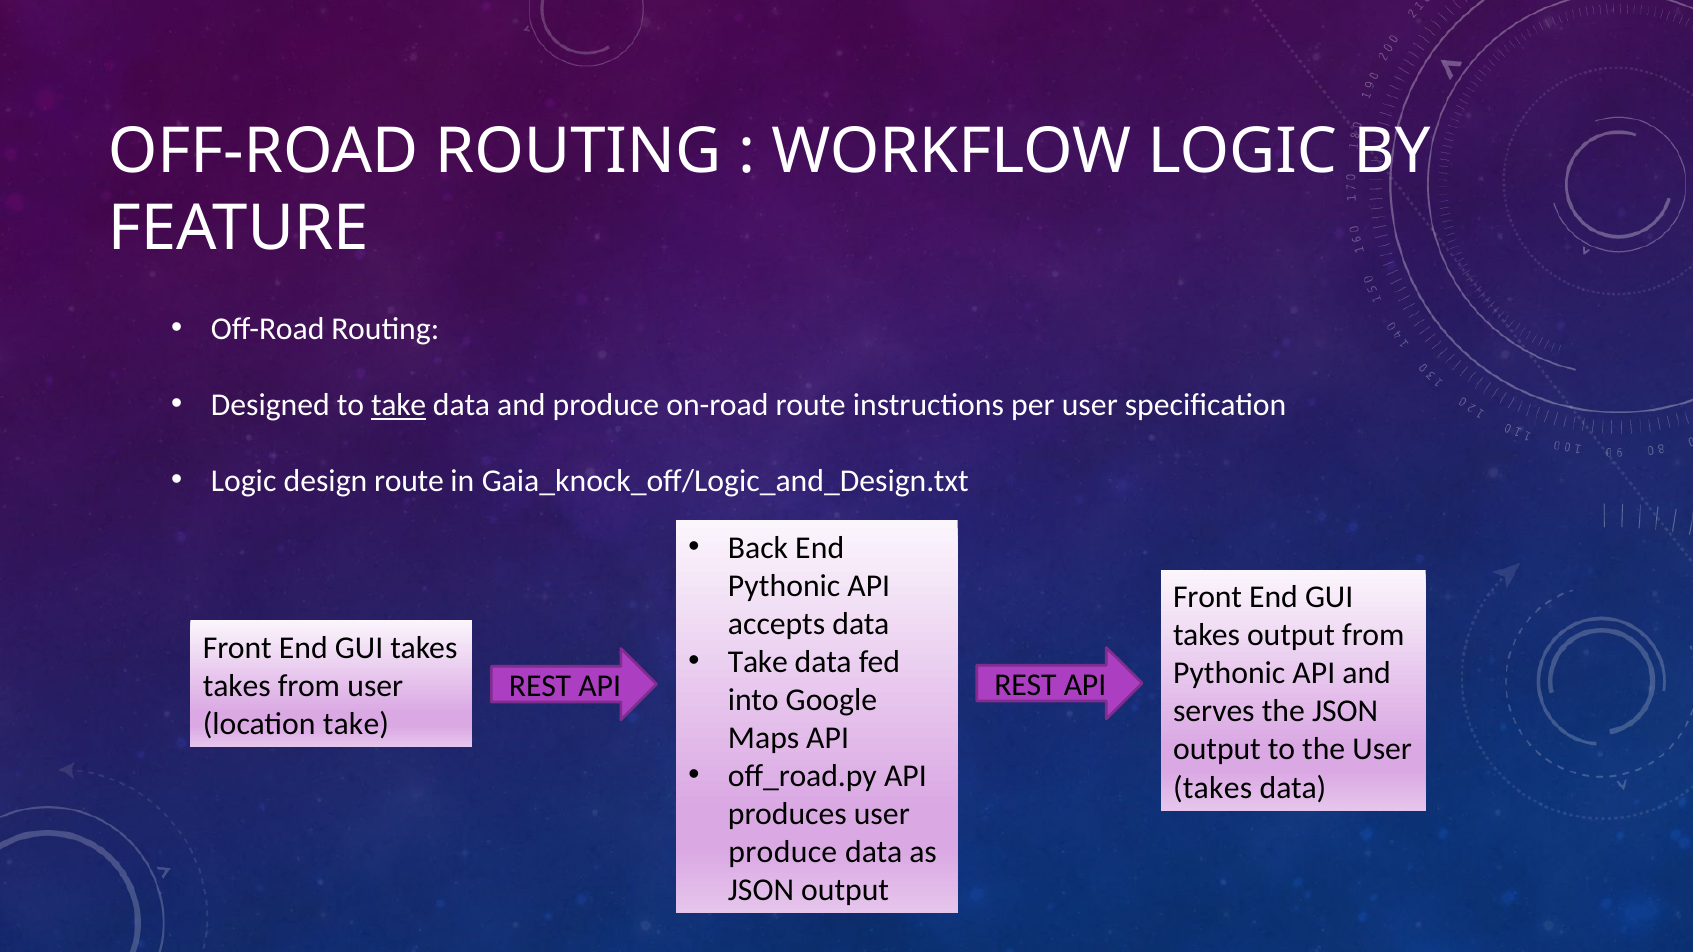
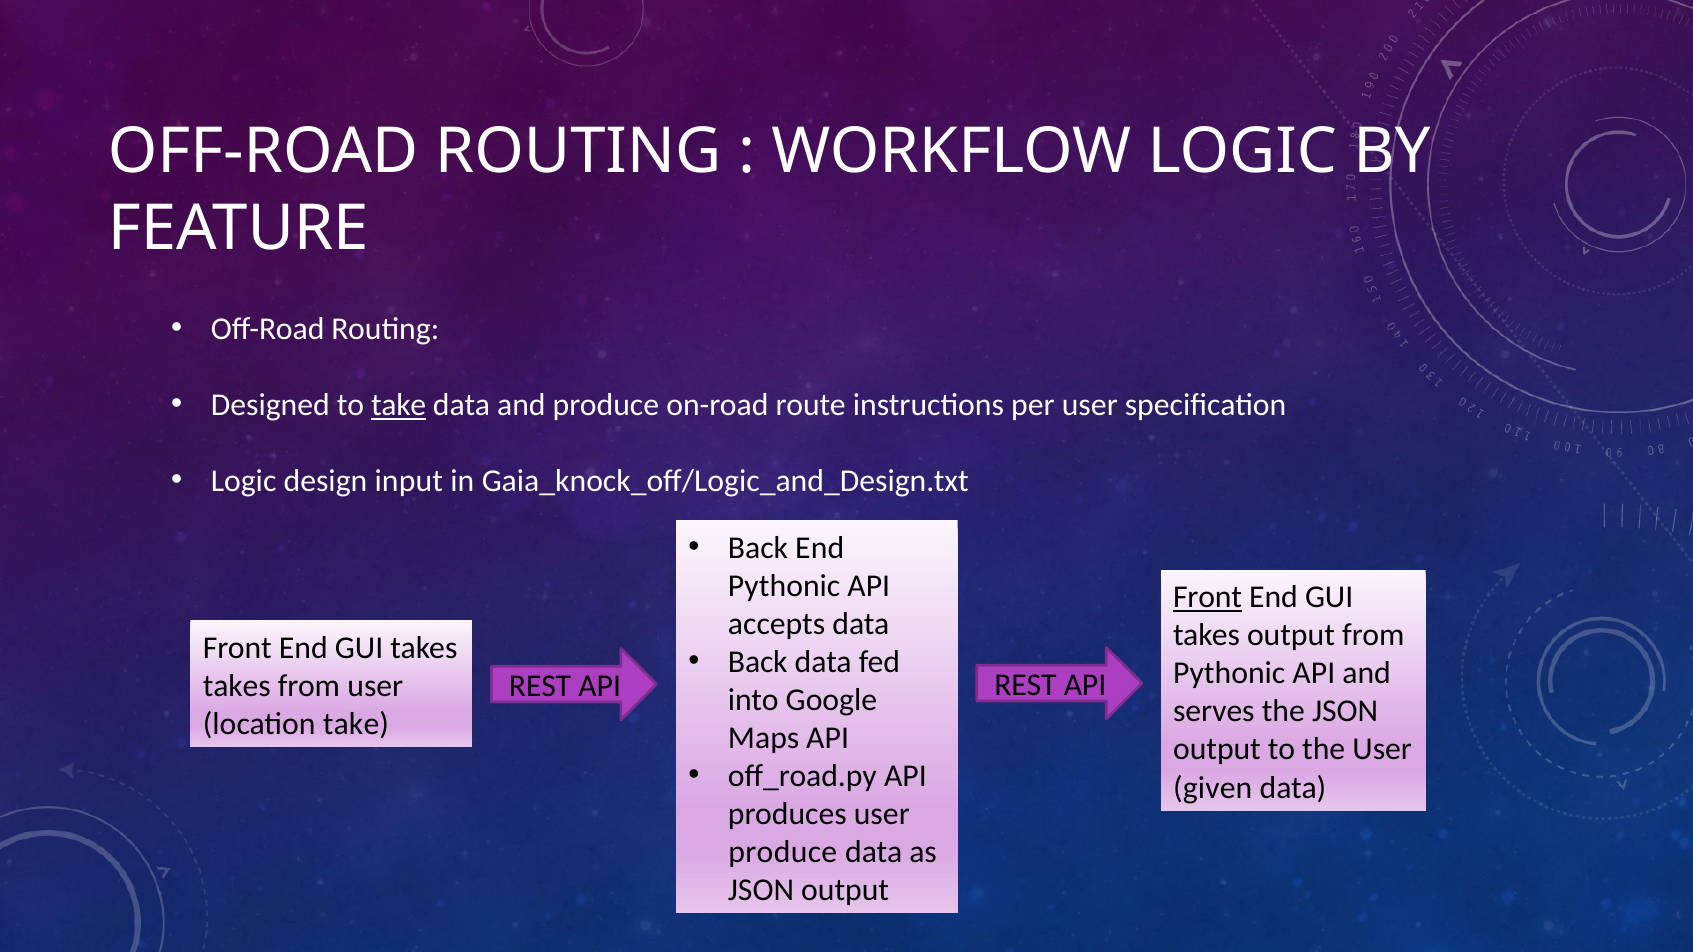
design route: route -> input (409, 481)
Front underline: none -> present (1208, 597)
Take: Take -> Back (758, 662)
takes: takes -> given (1213, 788)
